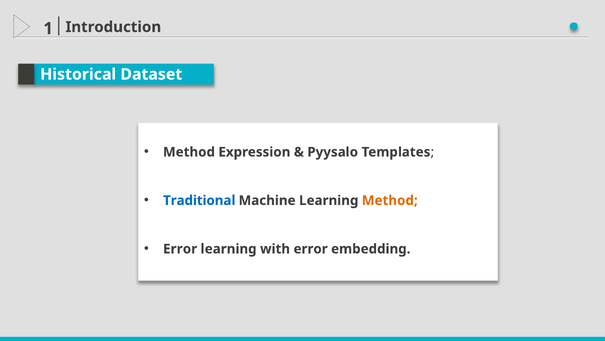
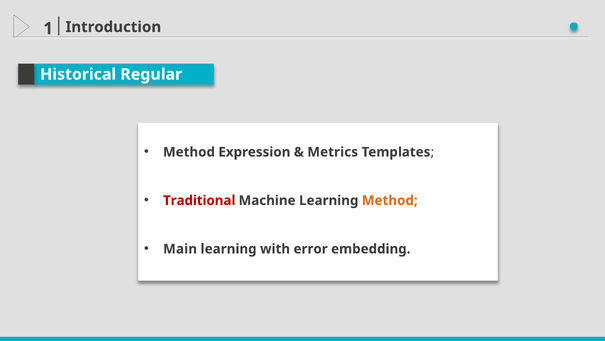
Dataset: Dataset -> Regular (151, 74)
Pyysalo: Pyysalo -> Metrics (333, 152)
Traditional colour: blue -> red (199, 200)
Error: Error -> Main (180, 248)
